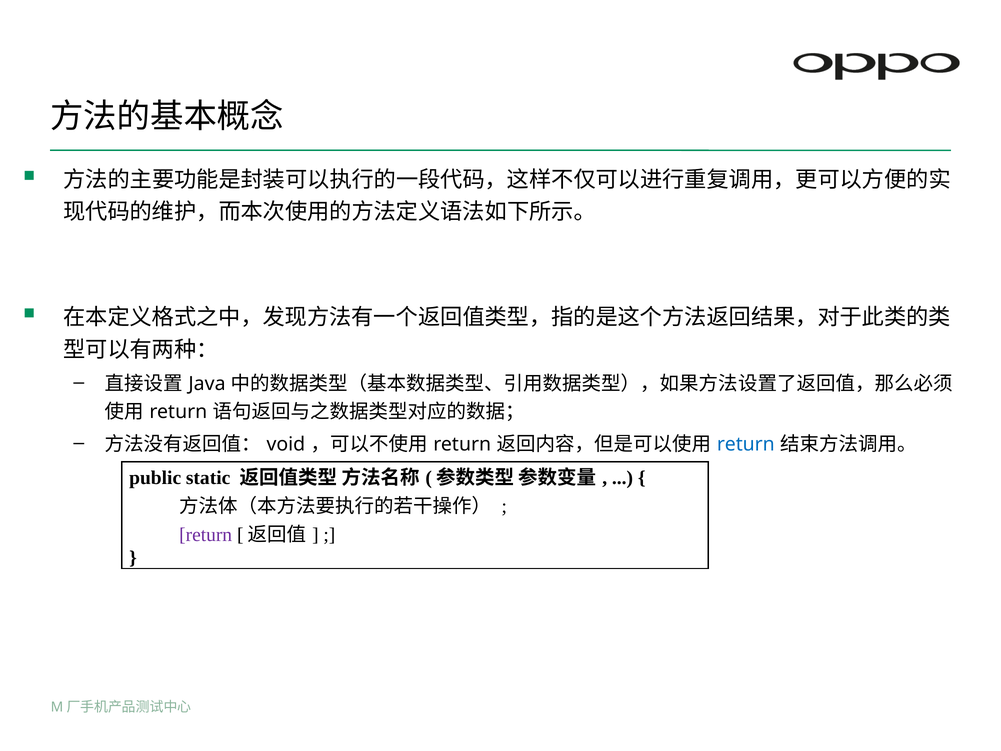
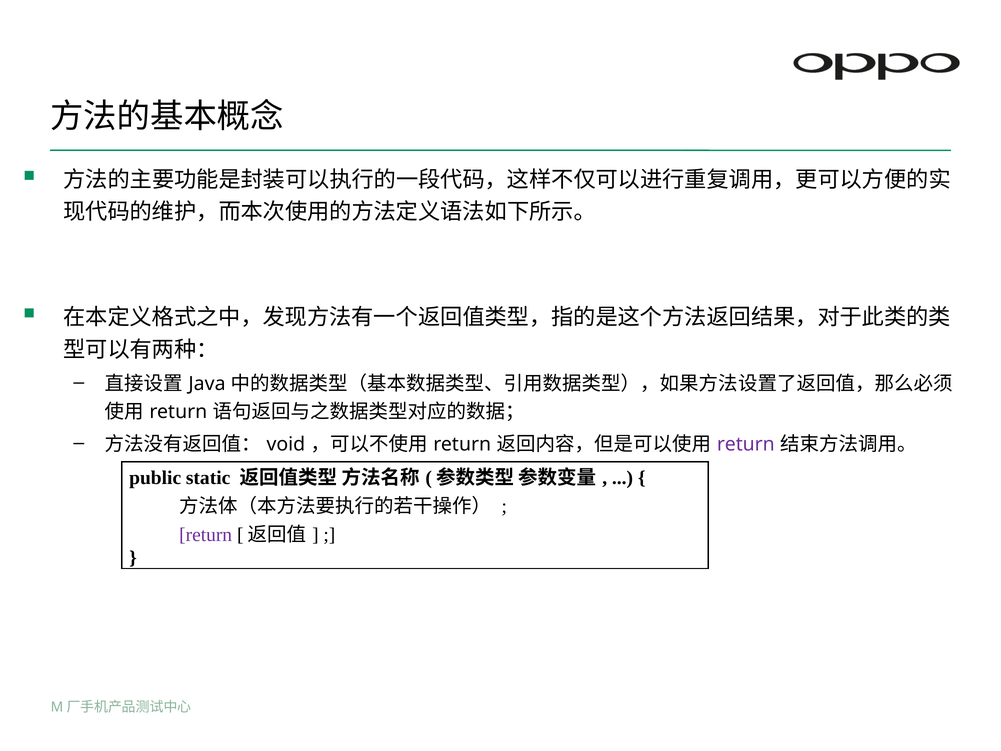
return colour: blue -> purple (746, 444)
